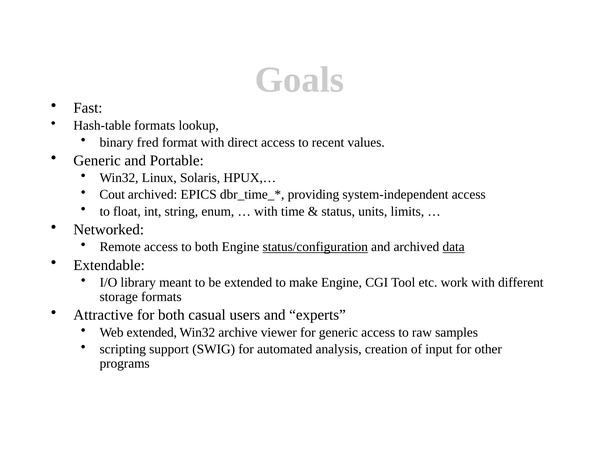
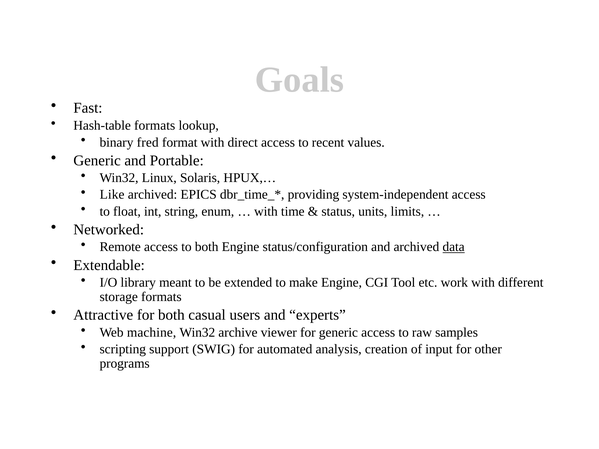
Cout: Cout -> Like (112, 195)
status/configuration underline: present -> none (315, 247)
Web extended: extended -> machine (152, 333)
